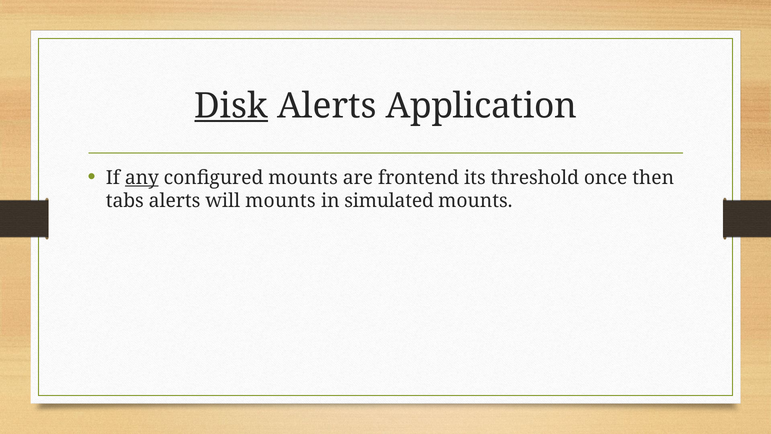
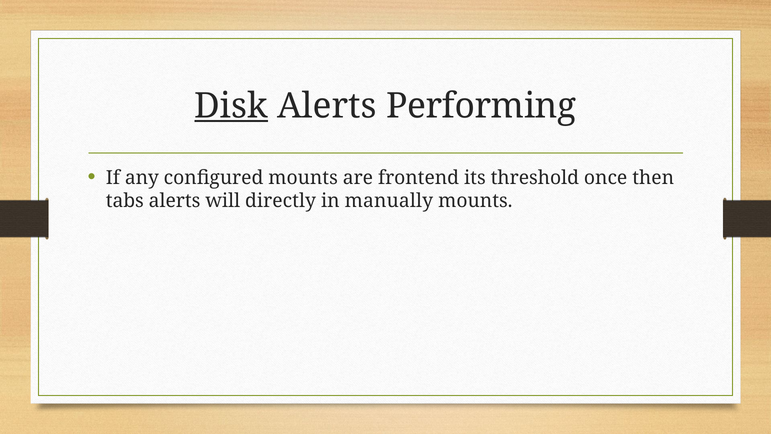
Application: Application -> Performing (481, 106)
any underline: present -> none (142, 178)
will mounts: mounts -> directly (281, 201)
simulated: simulated -> manually (389, 201)
